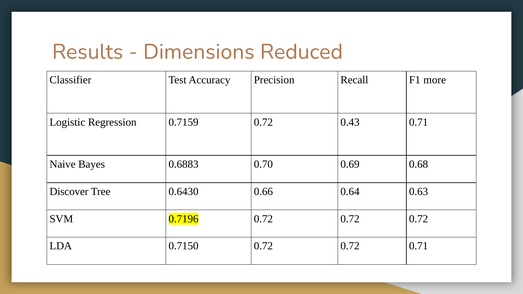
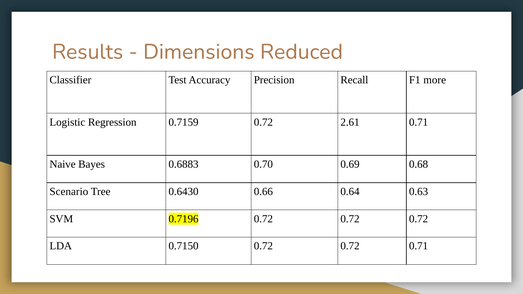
0.43: 0.43 -> 2.61 (350, 122)
Discover: Discover -> Scenario (69, 192)
